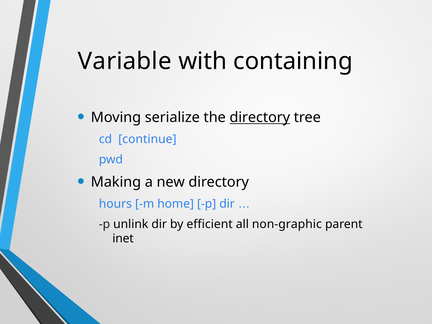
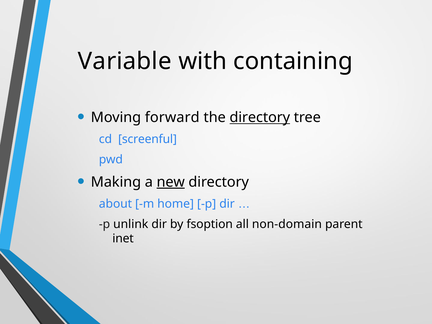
serialize: serialize -> forward (172, 117)
continue: continue -> screenful (148, 139)
new underline: none -> present (171, 182)
hours: hours -> about (115, 204)
efficient: efficient -> fsoption (210, 224)
non-graphic: non-graphic -> non-domain (287, 224)
